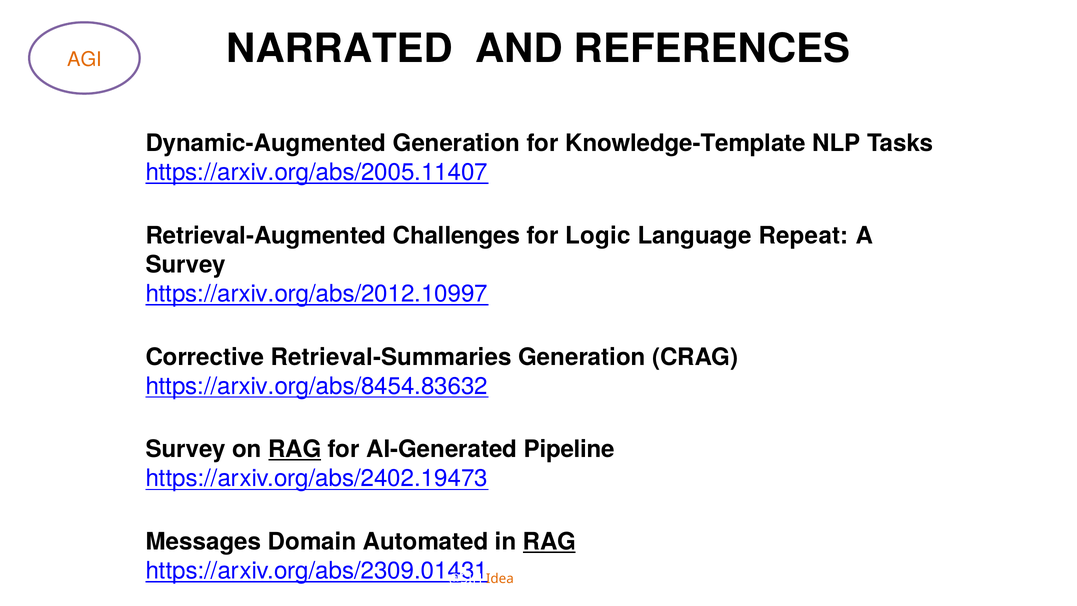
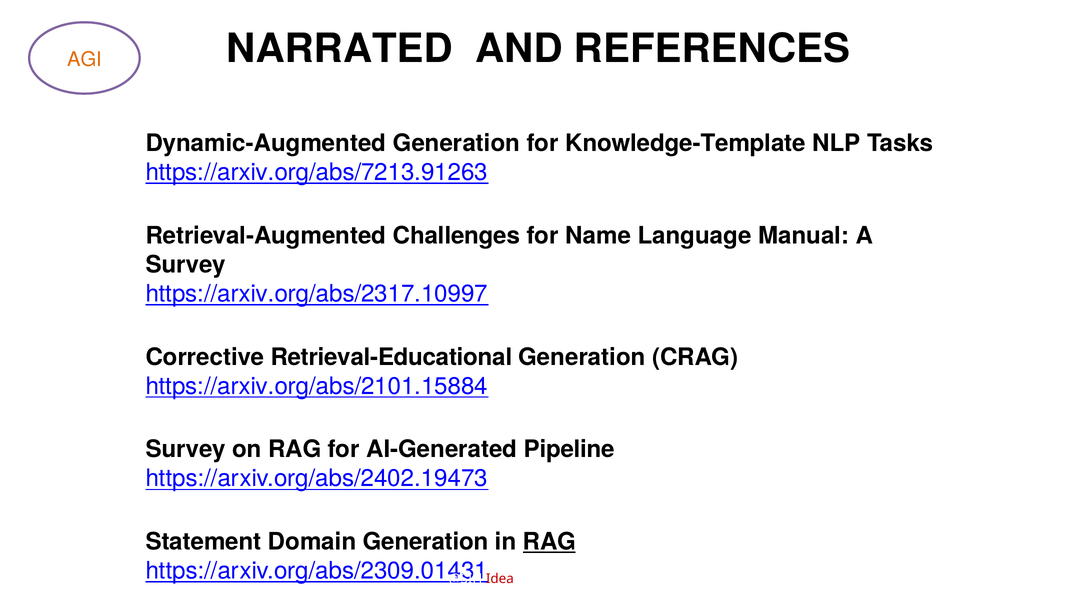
https://arxiv.org/abs/2005.11407: https://arxiv.org/abs/2005.11407 -> https://arxiv.org/abs/7213.91263 (317, 172)
Logic: Logic -> Name (598, 236)
Repeat: Repeat -> Manual (804, 236)
https://arxiv.org/abs/2012.10997: https://arxiv.org/abs/2012.10997 -> https://arxiv.org/abs/2317.10997 (317, 294)
Retrieval-Summaries: Retrieval-Summaries -> Retrieval-Educational (391, 357)
https://arxiv.org/abs/8454.83632: https://arxiv.org/abs/8454.83632 -> https://arxiv.org/abs/2101.15884 (317, 386)
RAG underline: present -> none (295, 449)
Messages: Messages -> Statement (203, 542)
Domain Automated: Automated -> Generation (426, 542)
Idea colour: orange -> red (500, 579)
